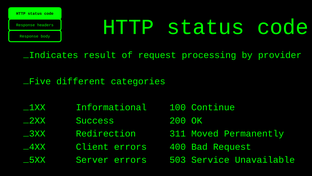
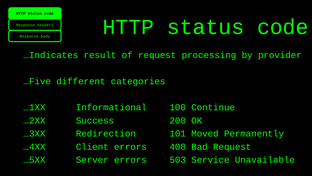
311: 311 -> 101 (178, 133)
